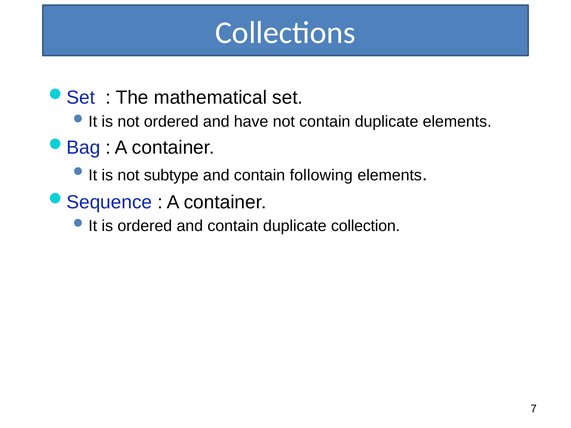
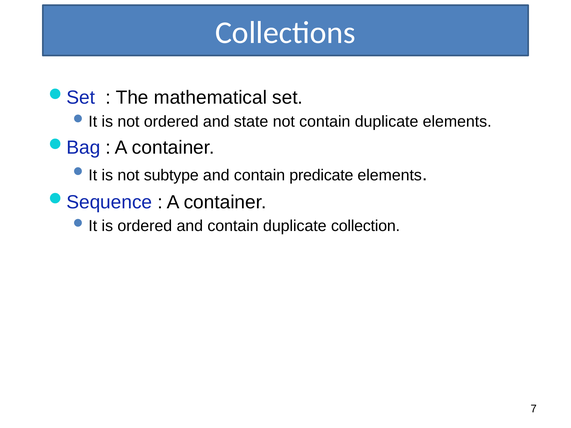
have: have -> state (251, 122)
following: following -> predicate (321, 175)
